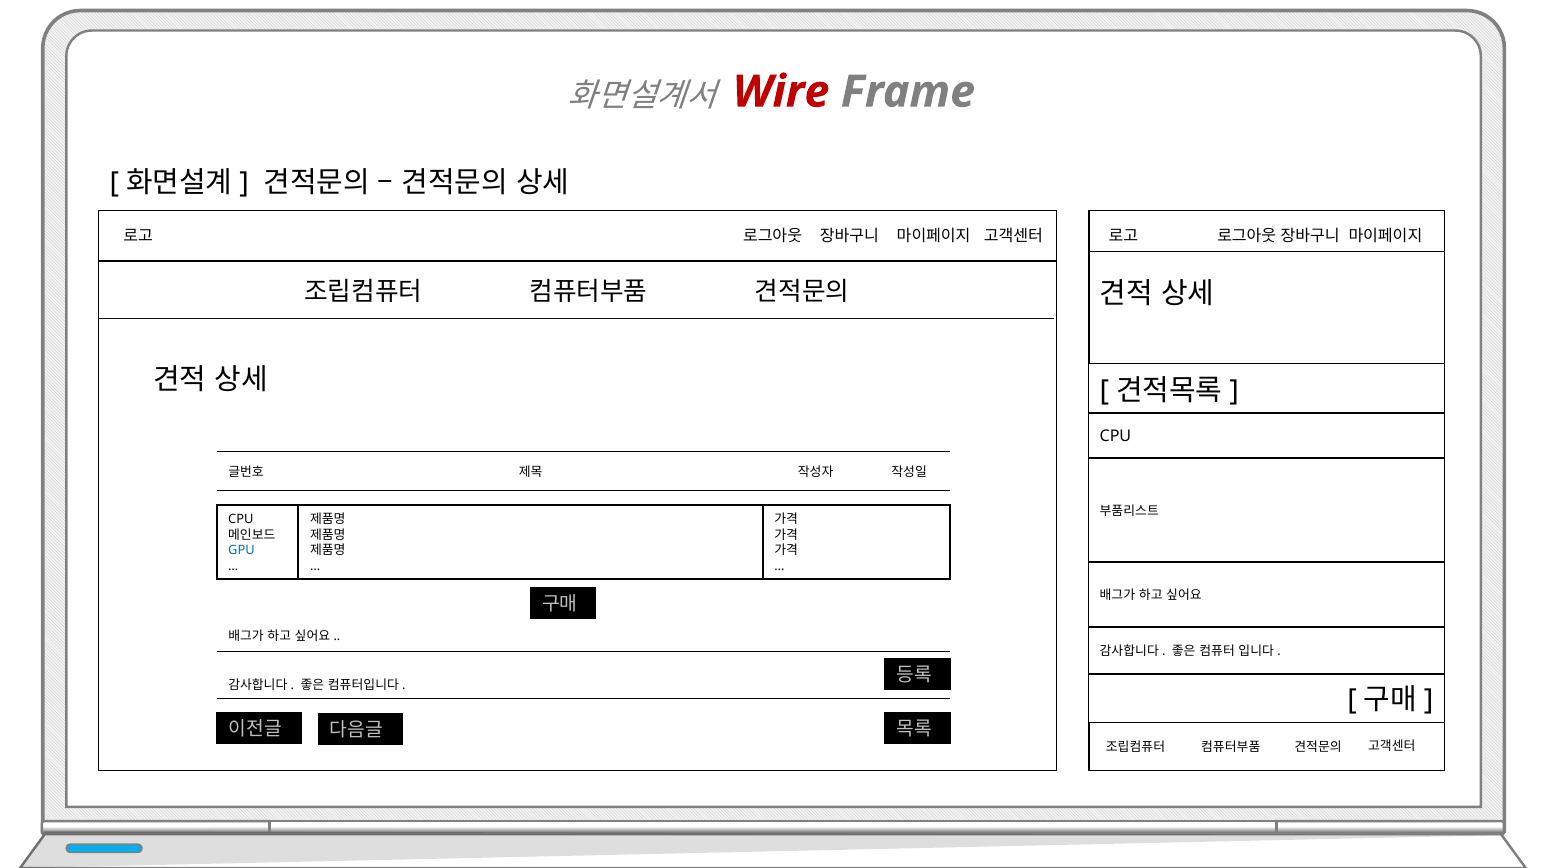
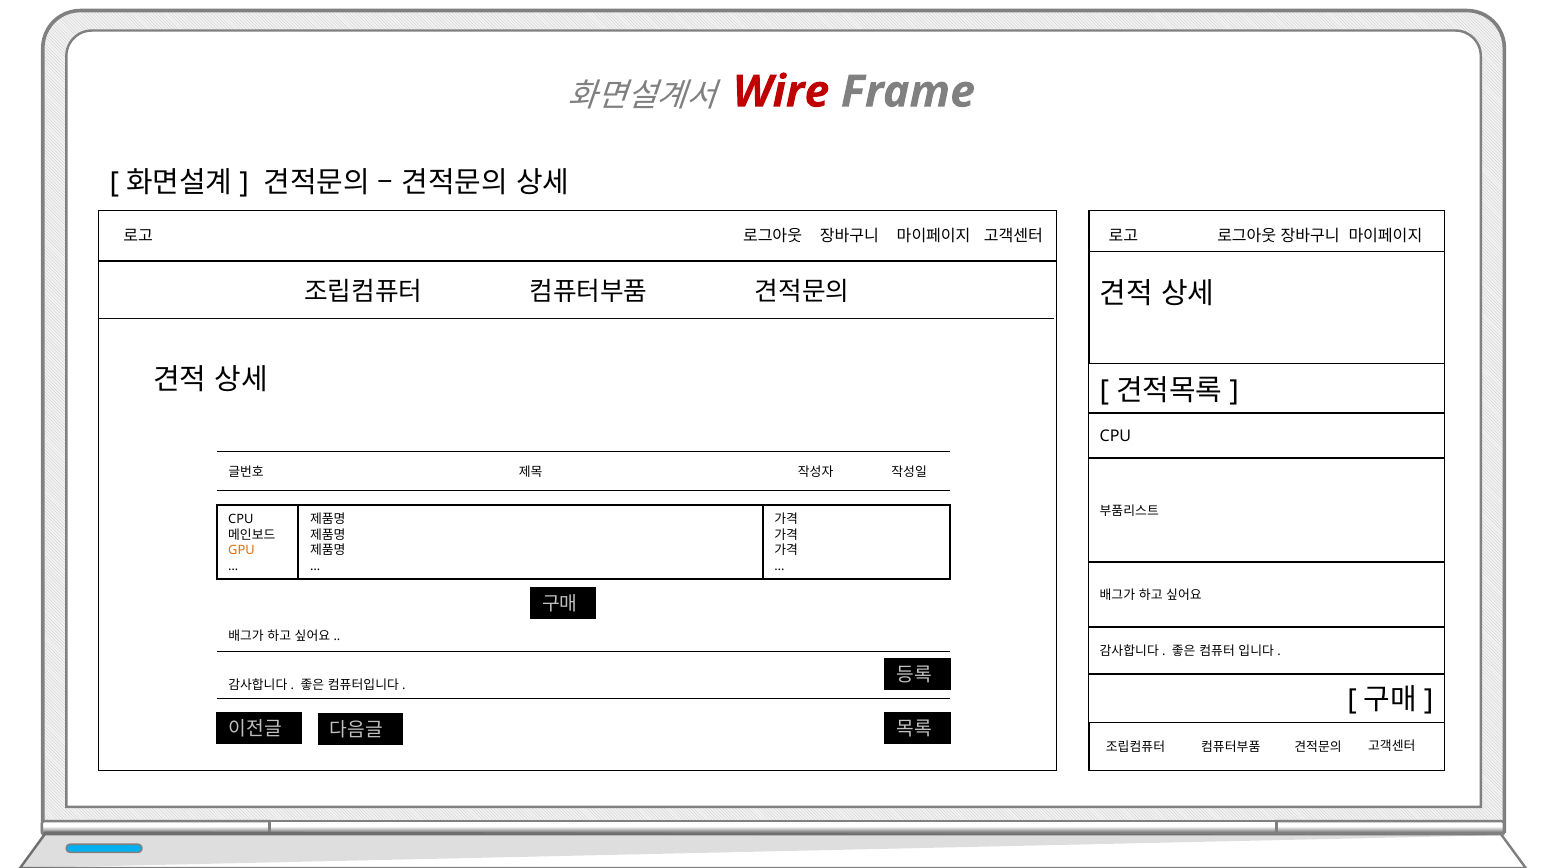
GPU colour: blue -> orange (241, 550)
